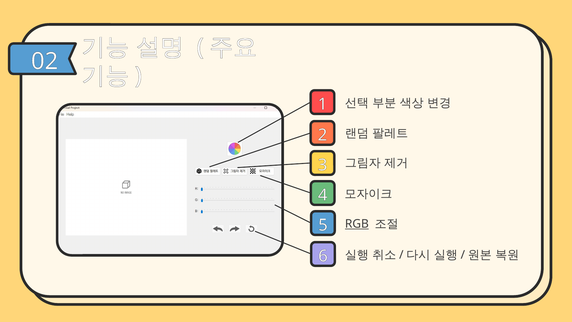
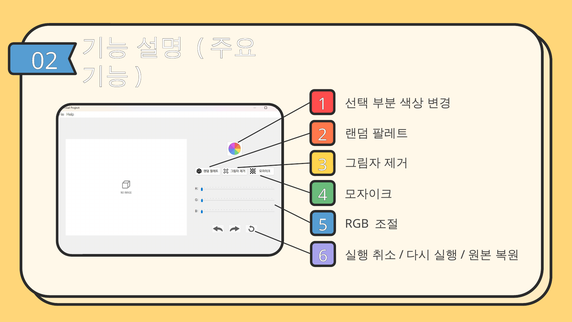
RGB underline: present -> none (357, 224)
